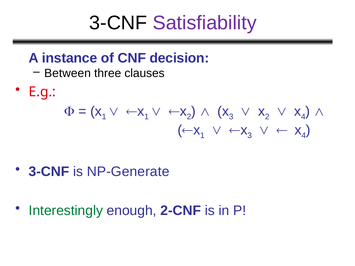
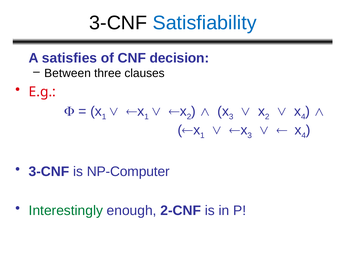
Satisfiability colour: purple -> blue (205, 23)
instance: instance -> satisfies (70, 58)
NP-Generate: NP-Generate -> NP-Computer (128, 172)
